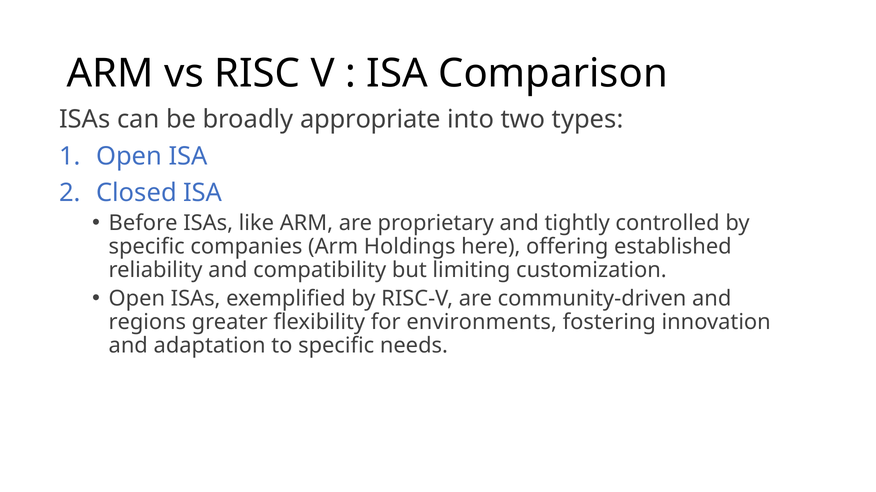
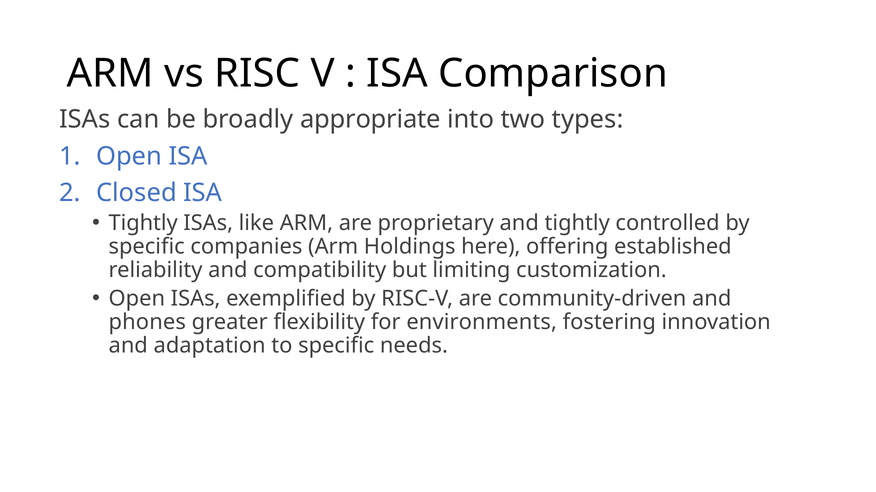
Before: Before -> Tightly (143, 223)
regions: regions -> phones (147, 322)
